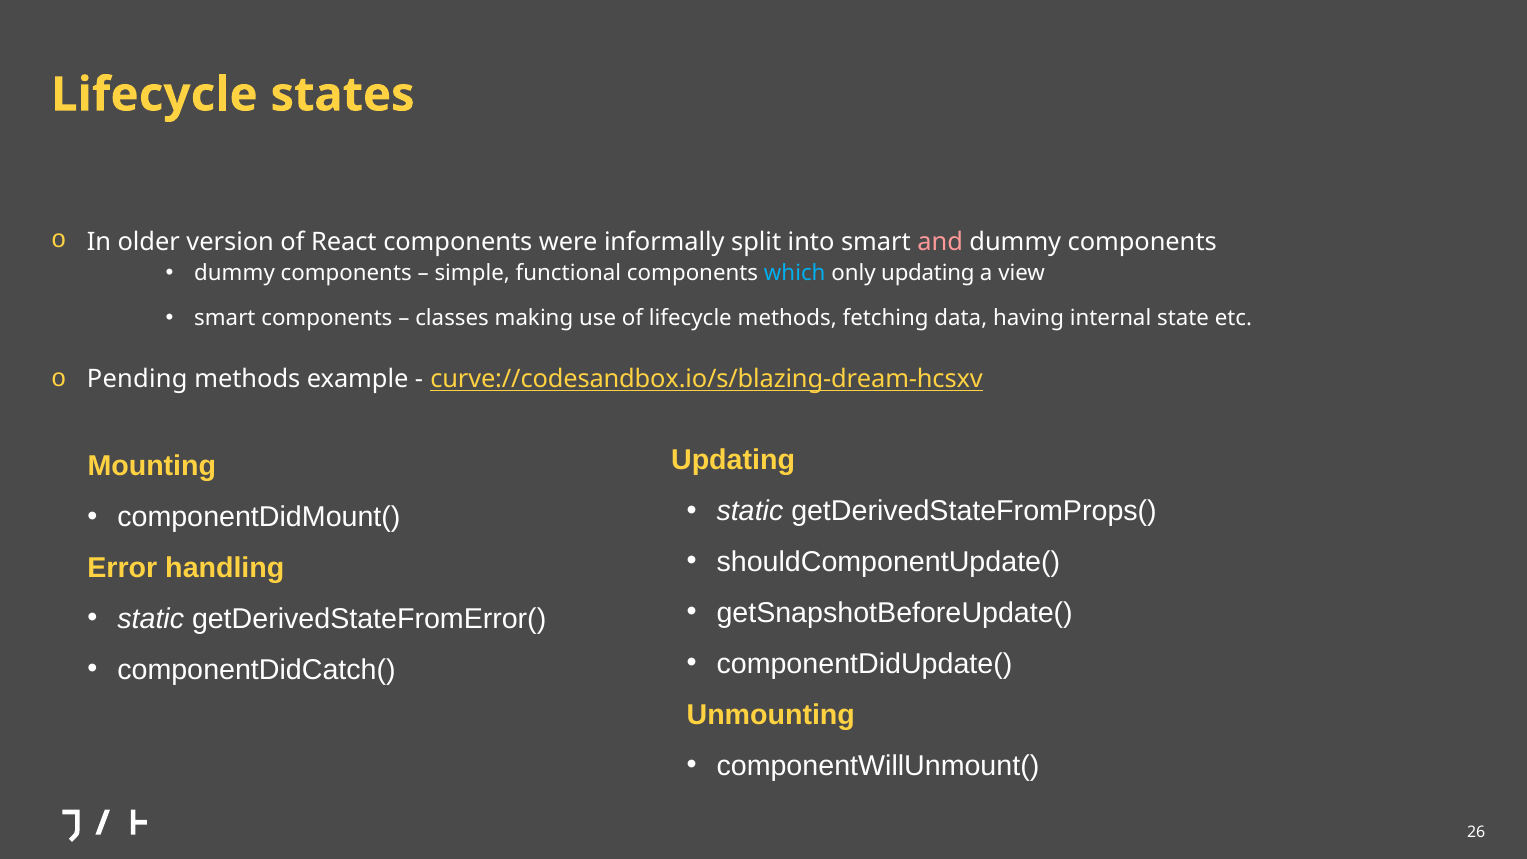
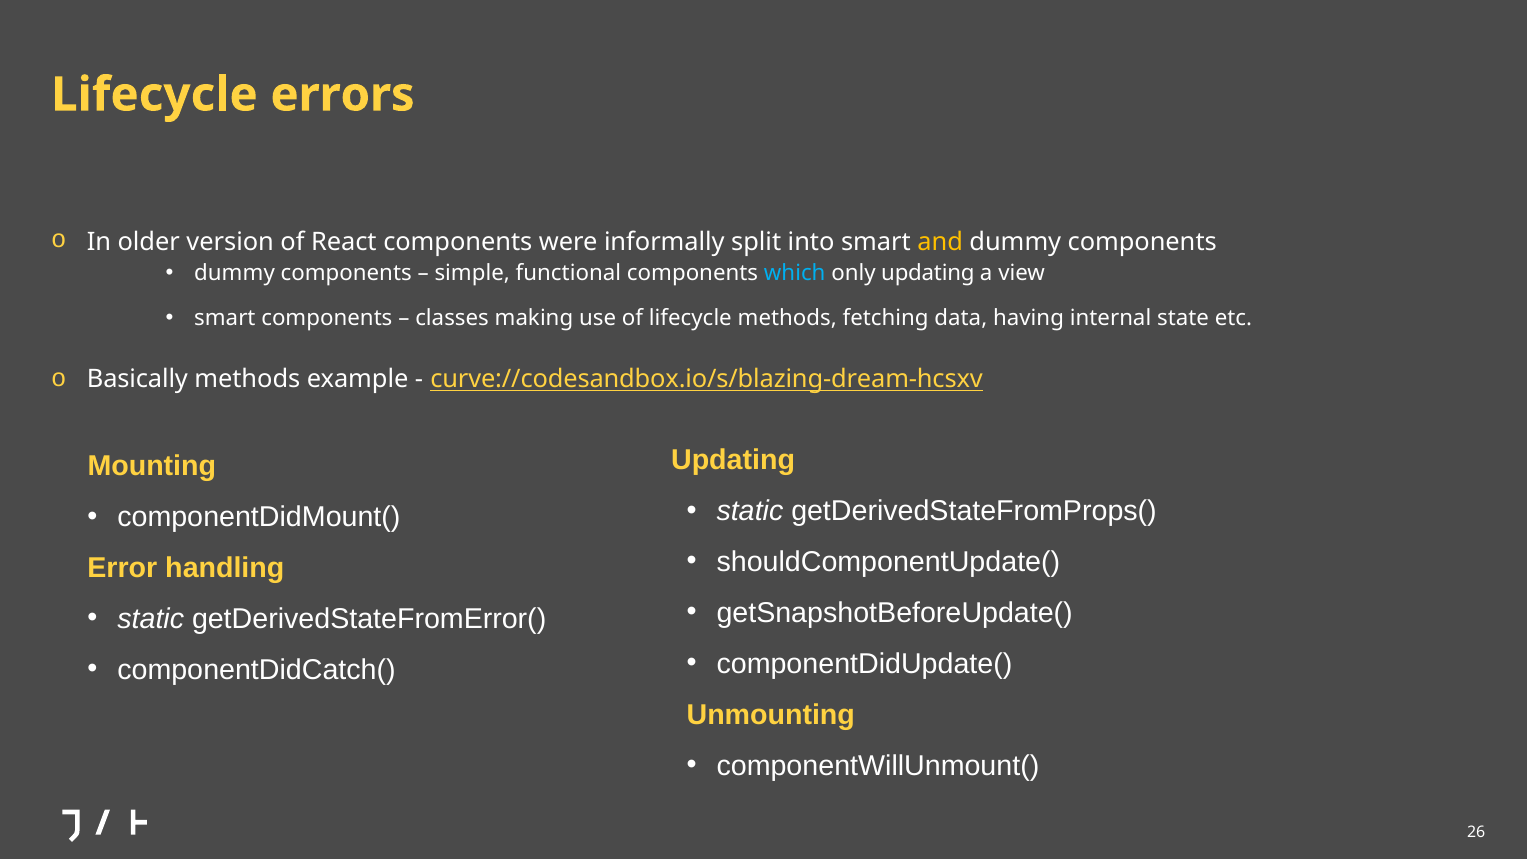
states: states -> errors (343, 95)
and colour: pink -> yellow (940, 243)
Pending: Pending -> Basically (137, 379)
